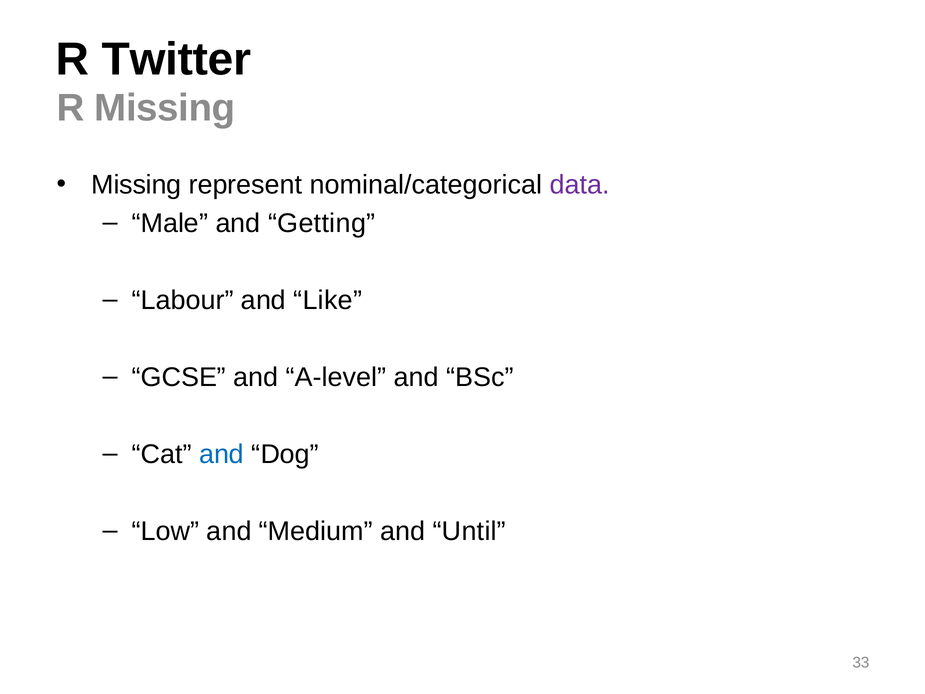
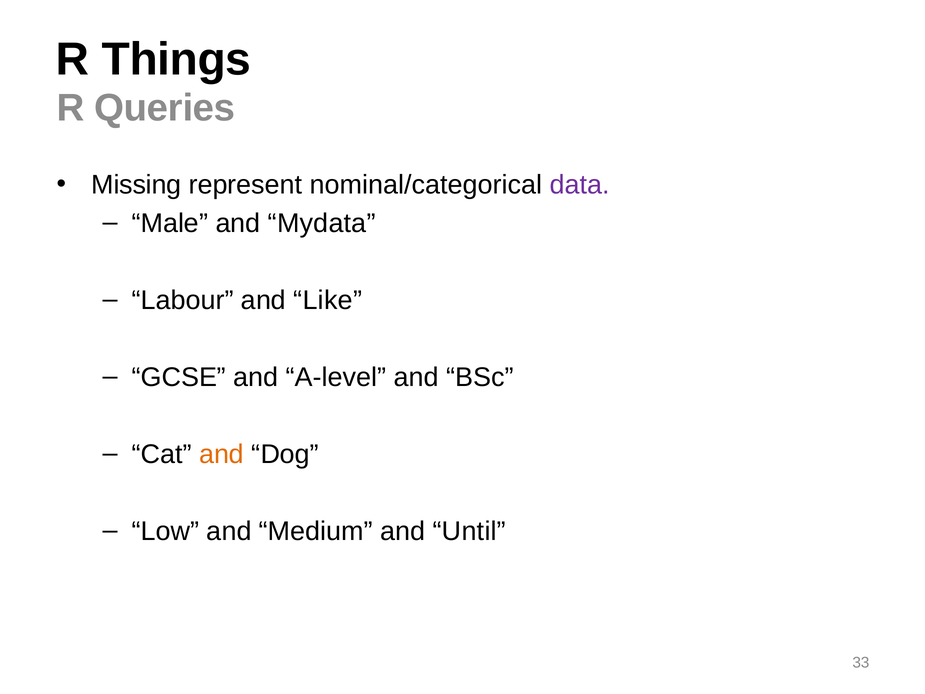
Twitter: Twitter -> Things (176, 59)
R Missing: Missing -> Queries (165, 108)
Getting: Getting -> Mydata (322, 223)
and colour: blue -> orange (222, 454)
